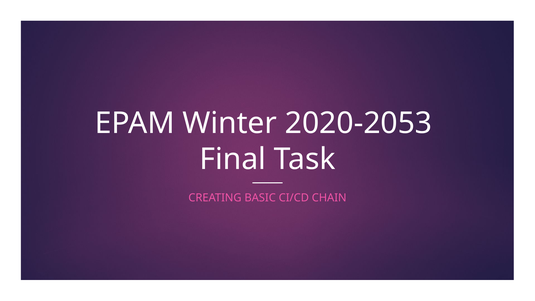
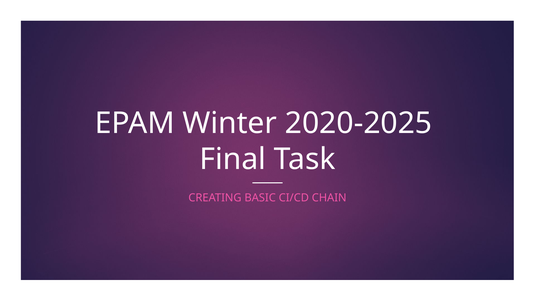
2020-2053: 2020-2053 -> 2020-2025 (359, 123)
